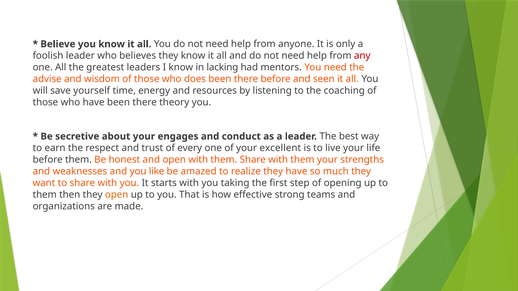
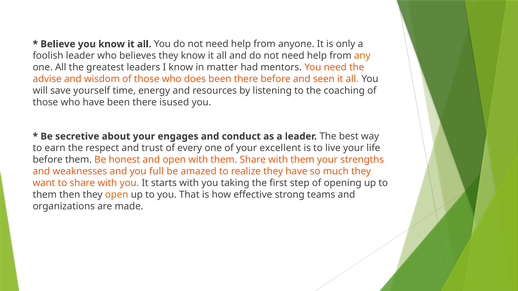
any colour: red -> orange (362, 56)
lacking: lacking -> matter (222, 67)
theory: theory -> isused (174, 102)
like: like -> full (157, 171)
